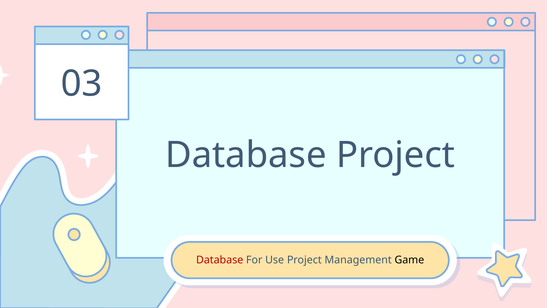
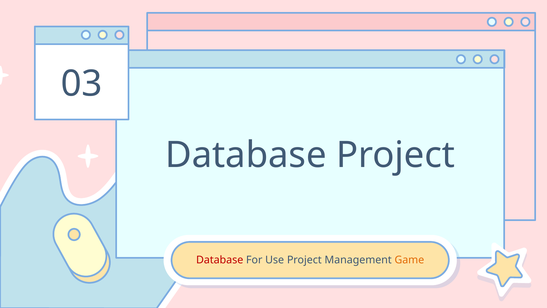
Game colour: black -> orange (409, 260)
